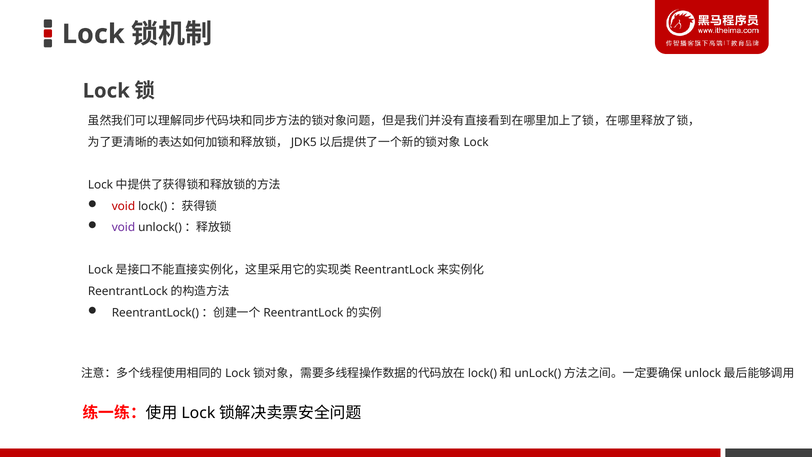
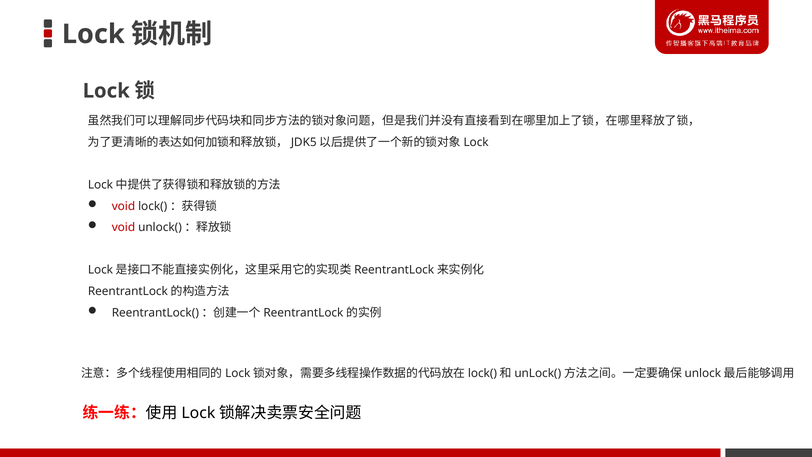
void colour: purple -> red (123, 227)
